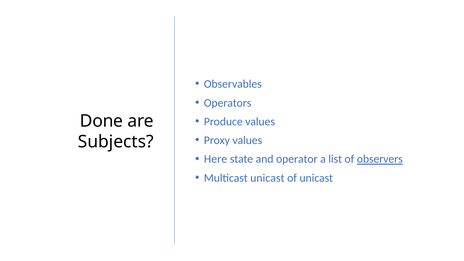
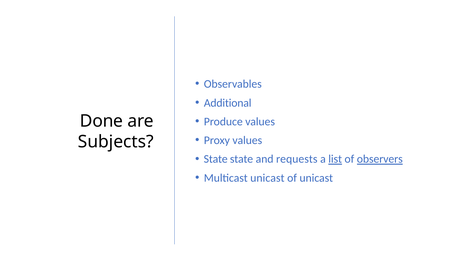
Operators: Operators -> Additional (228, 103)
Here: Here -> State (216, 159)
operator: operator -> requests (297, 159)
list underline: none -> present (335, 159)
